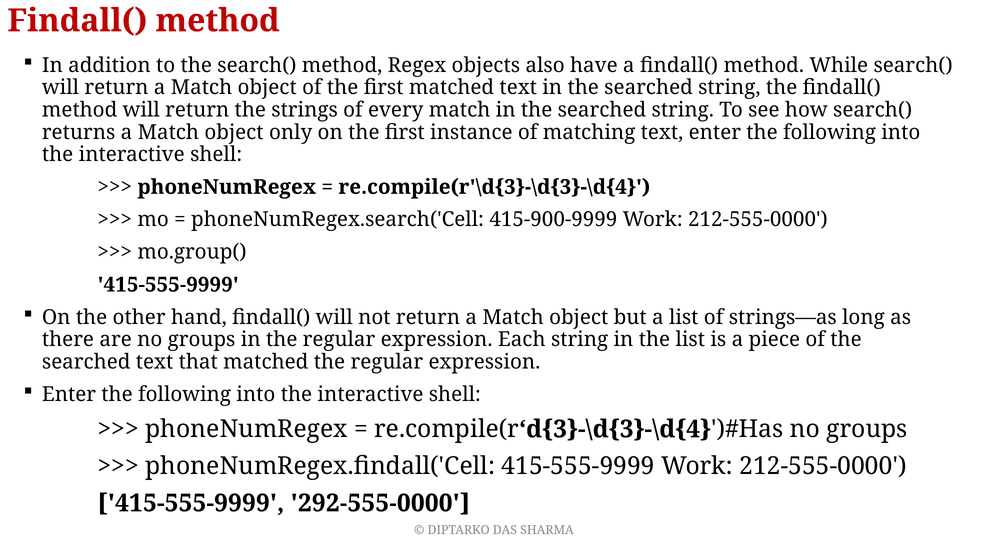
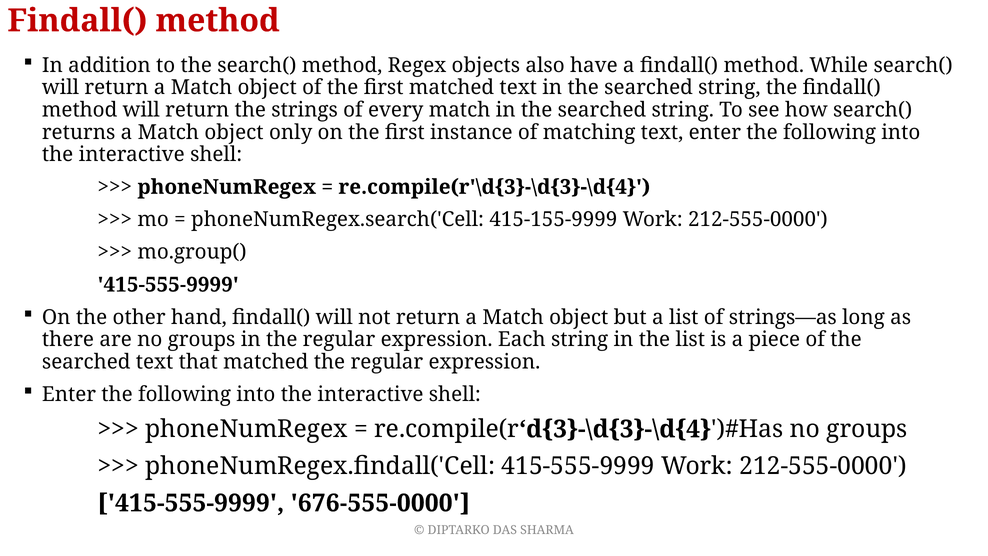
415-900-9999: 415-900-9999 -> 415-155-9999 (553, 220)
292-555-0000: 292-555-0000 -> 676-555-0000 (380, 503)
